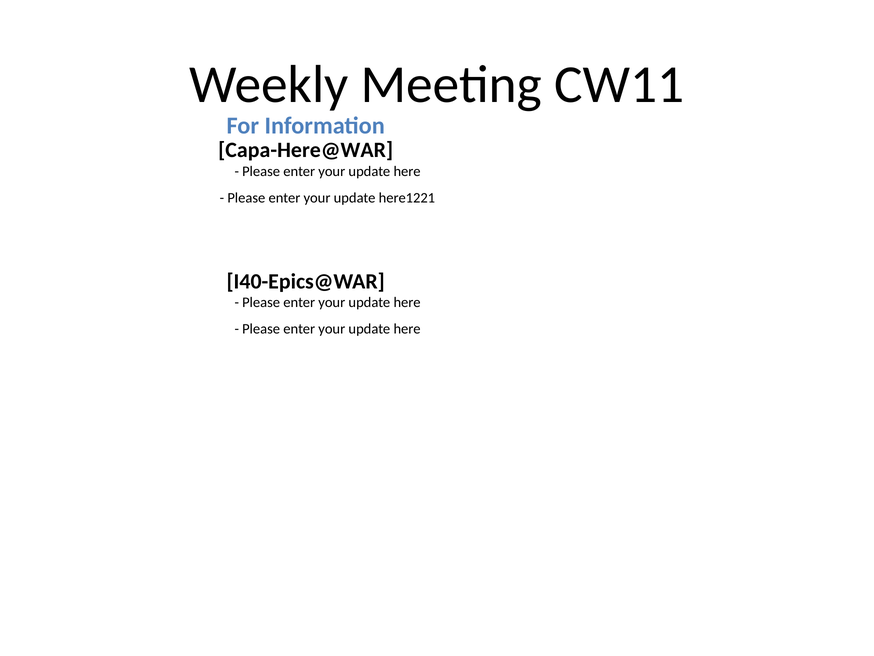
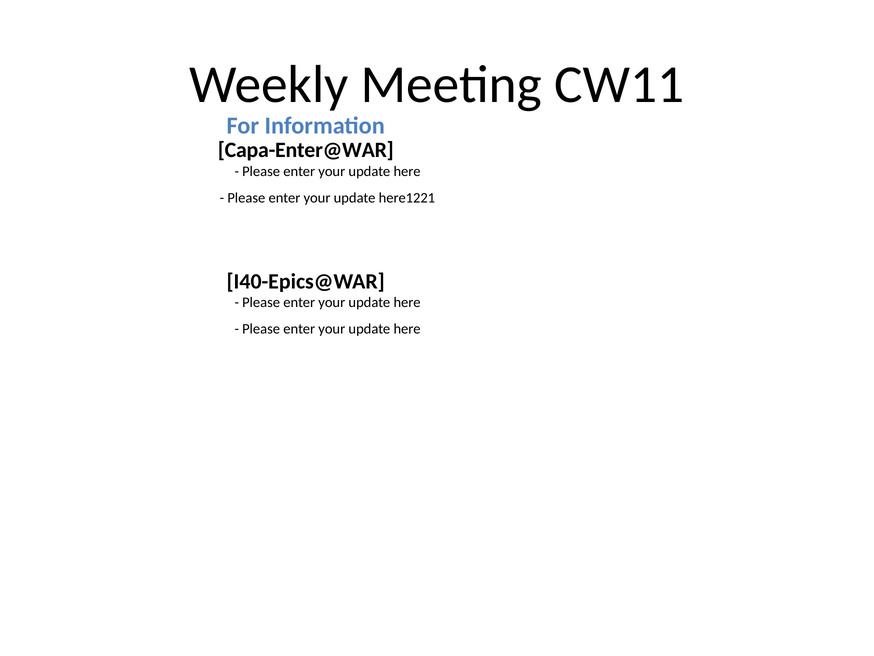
Capa-Here@WAR: Capa-Here@WAR -> Capa-Enter@WAR (306, 150)
